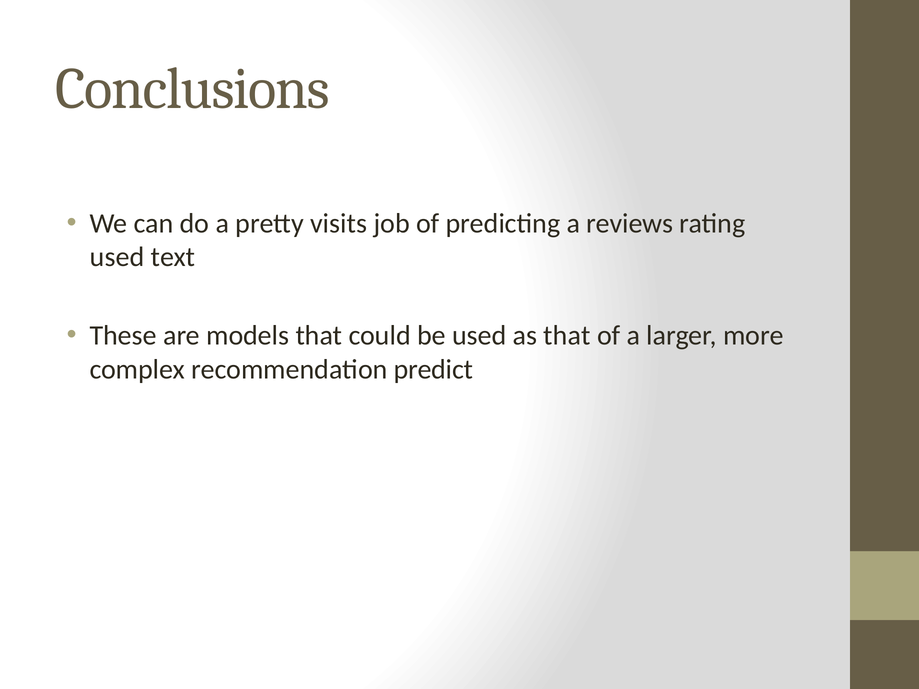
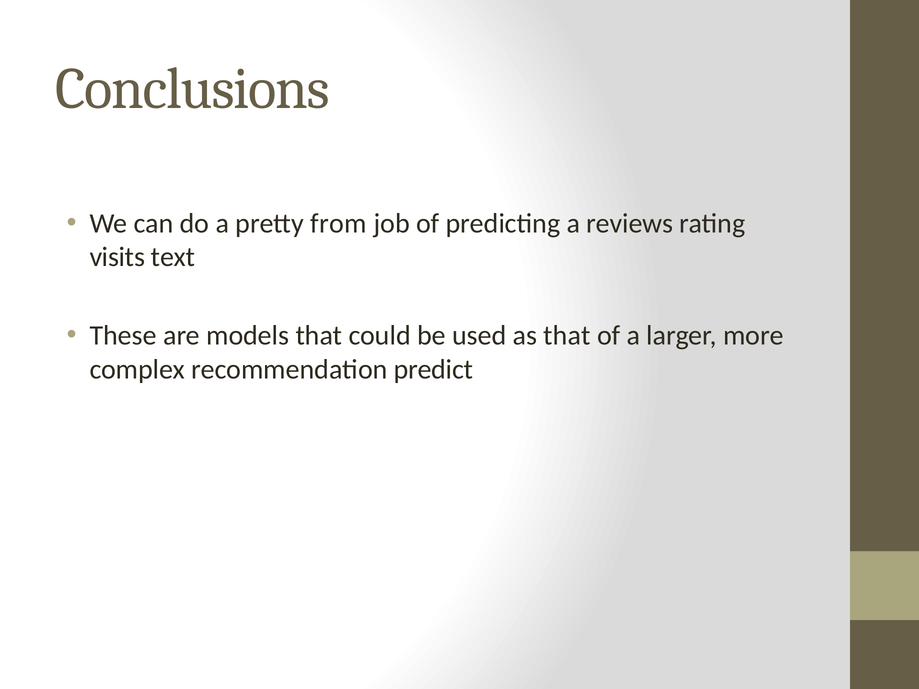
visits: visits -> from (339, 224)
used: used -> visits (117, 257)
